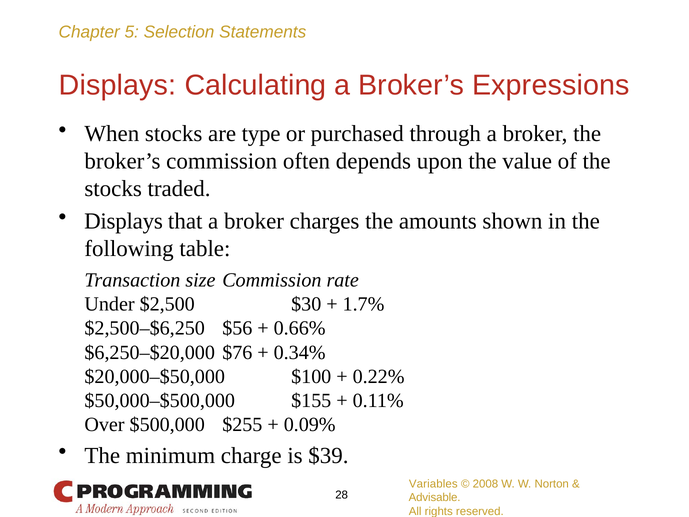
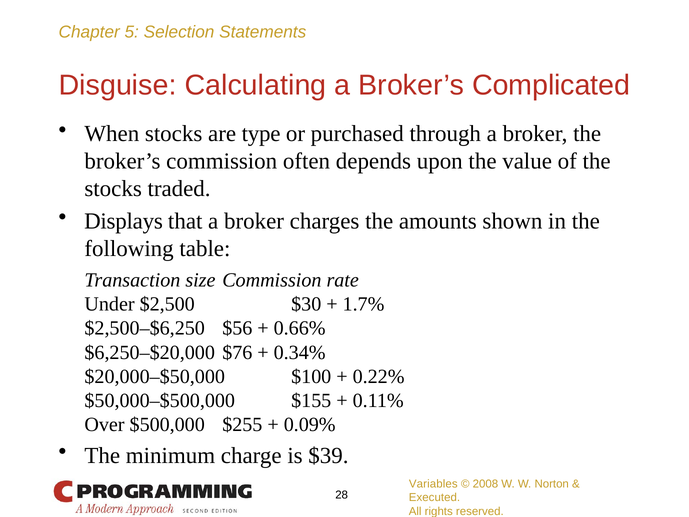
Displays: Displays -> Disguise (118, 85)
Expressions: Expressions -> Complicated (551, 85)
Advisable: Advisable -> Executed (435, 497)
